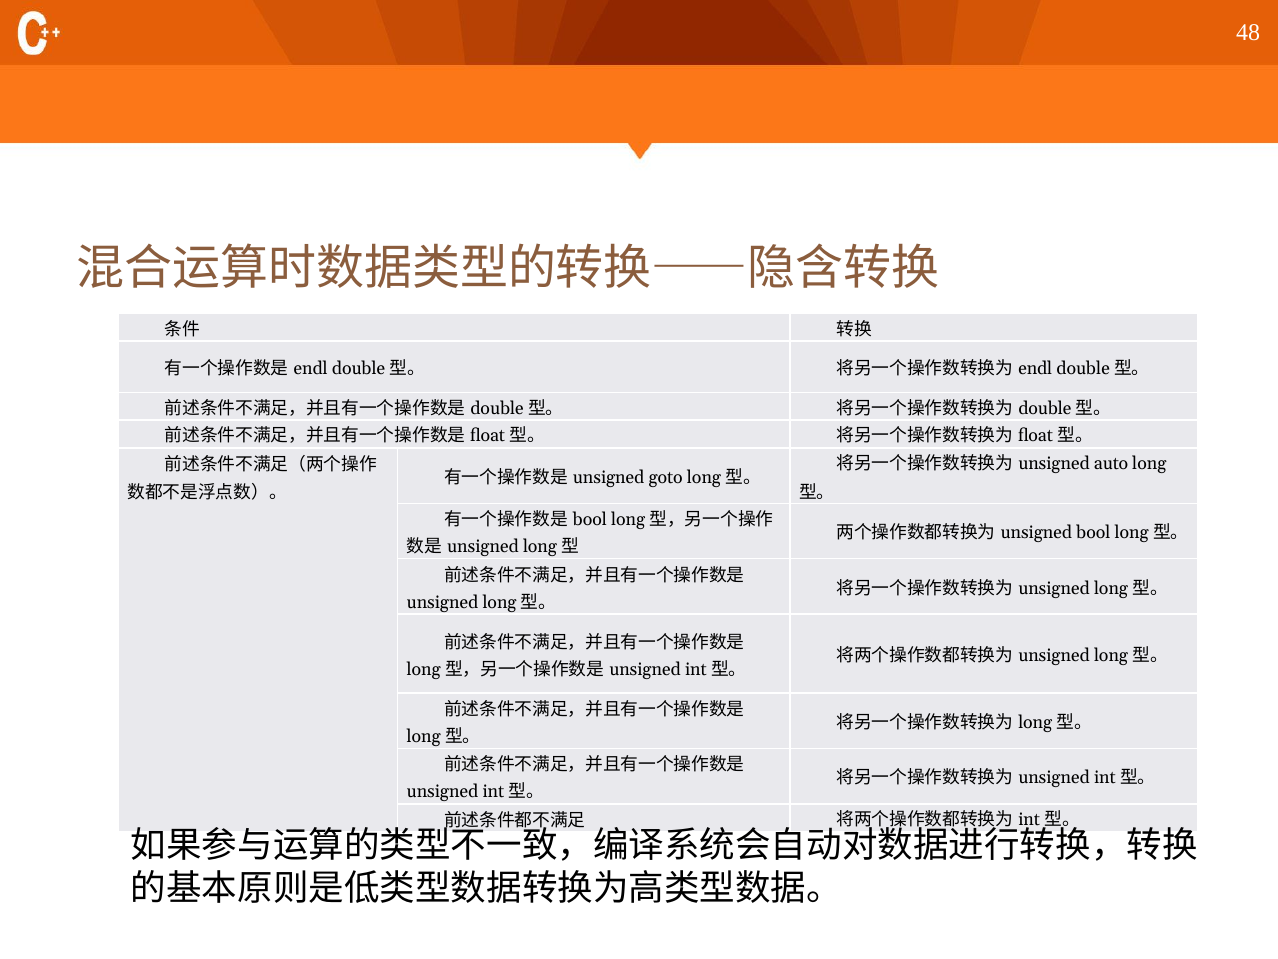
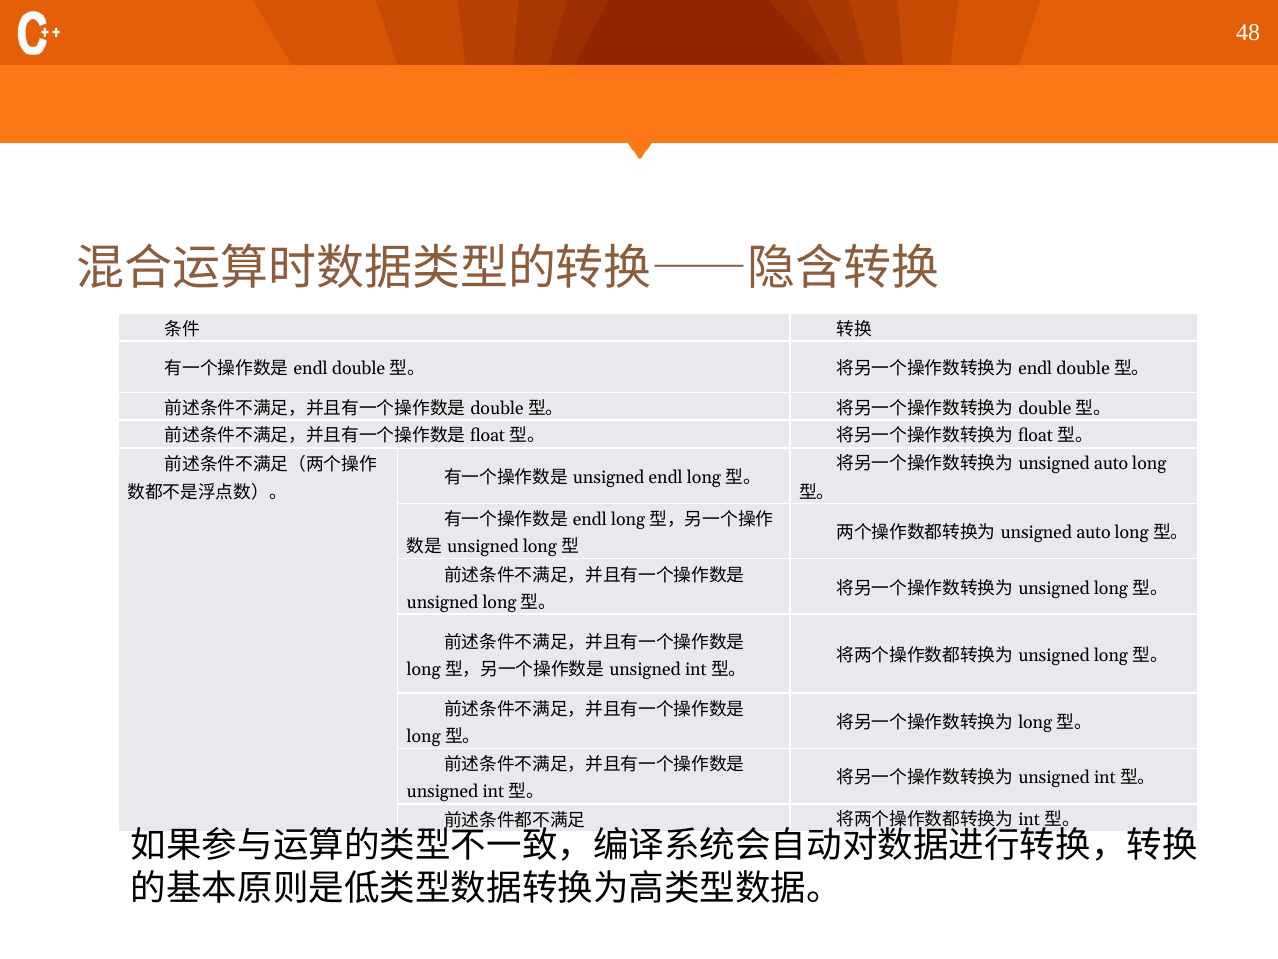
goto: goto -> endl (666, 477)
bool: bool -> endl (590, 519)
bool: bool -> auto (1093, 533)
